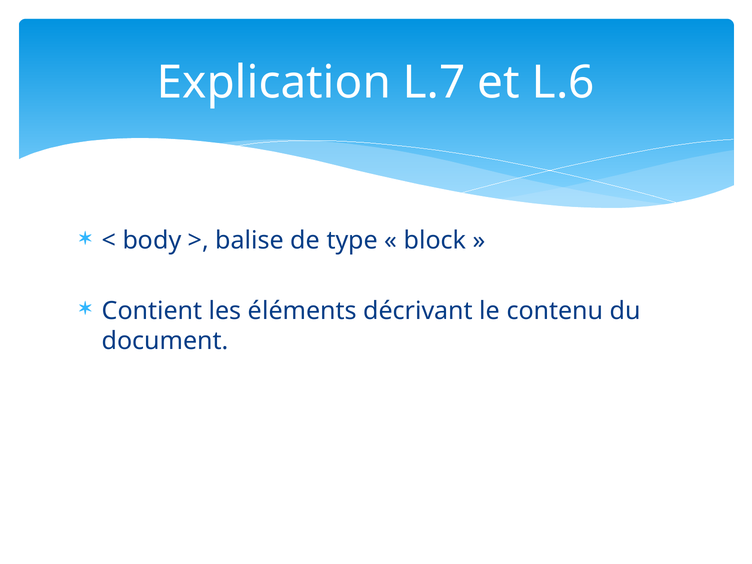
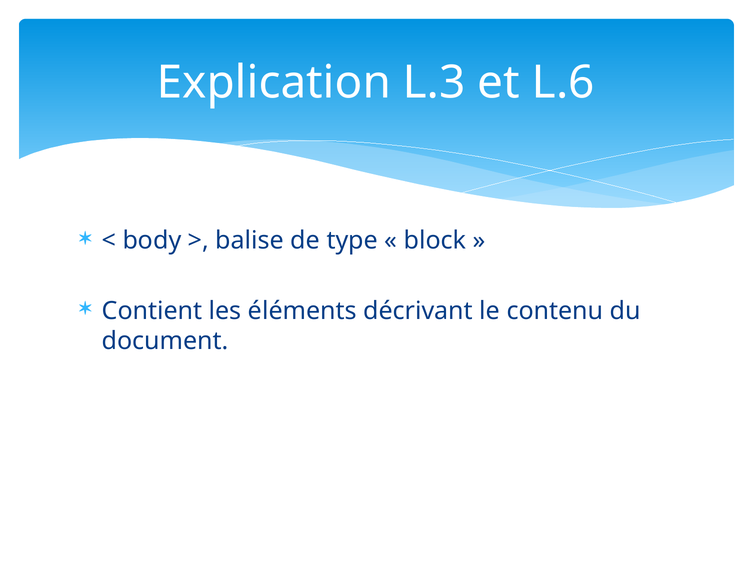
L.7: L.7 -> L.3 (434, 83)
